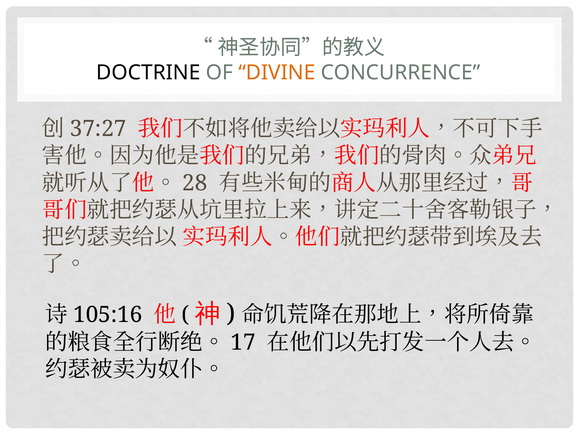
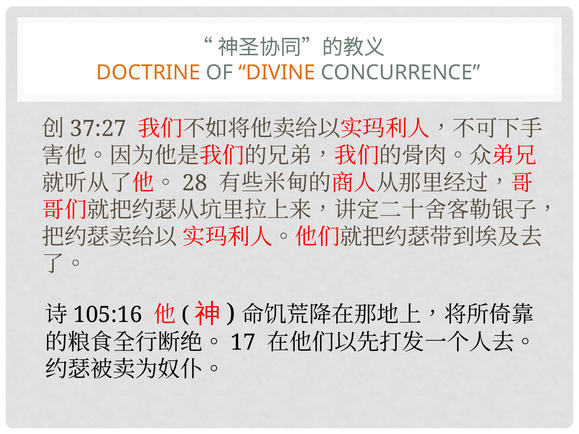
DOCTRINE colour: black -> orange (148, 73)
